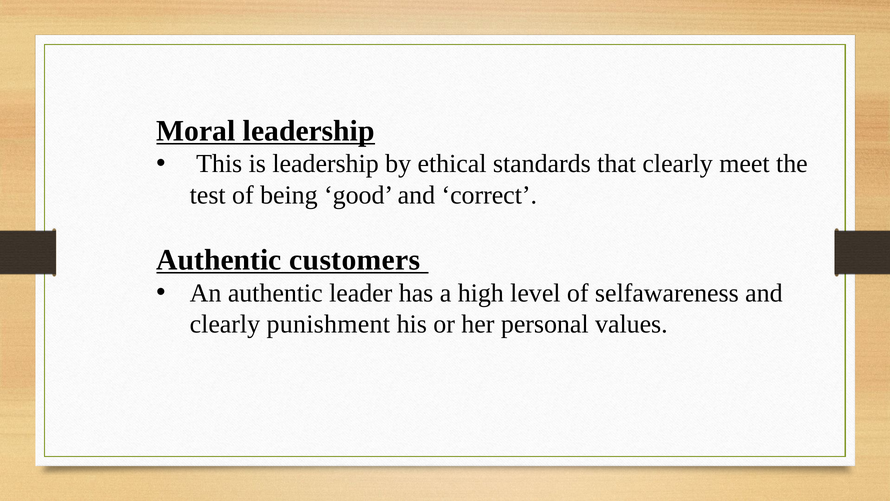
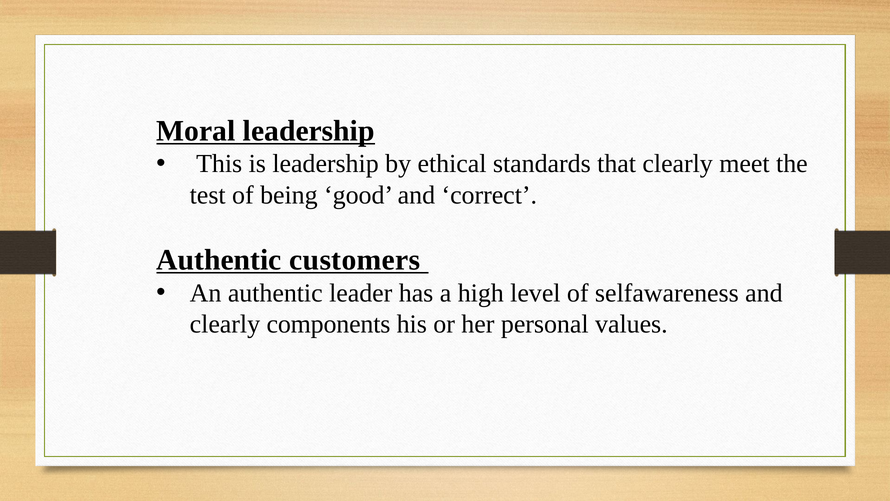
punishment: punishment -> components (328, 324)
